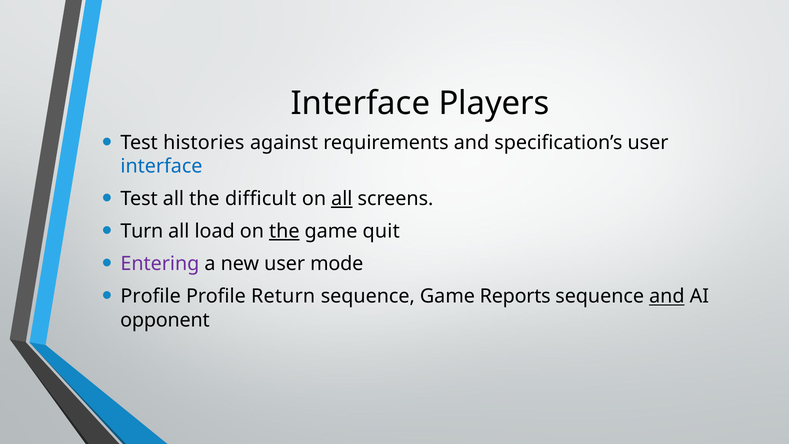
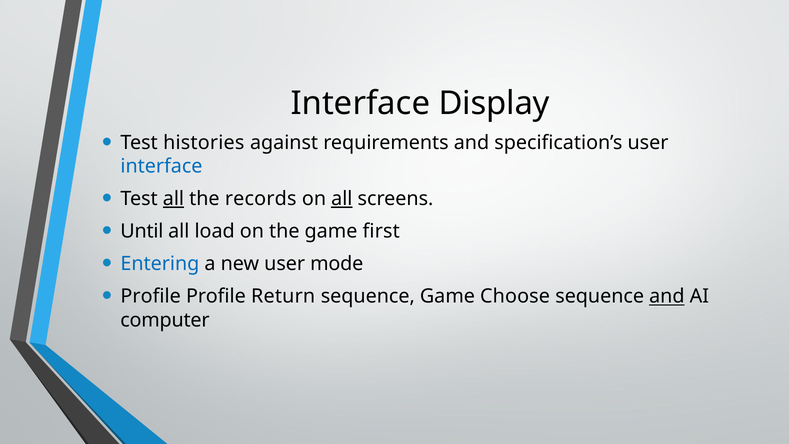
Players: Players -> Display (494, 103)
all underline: none -> present (173, 199)
difficult: difficult -> records (261, 199)
Turn: Turn -> Until (142, 231)
the underline: present -> none (284, 231)
quit: quit -> first (381, 231)
Entering colour: purple -> blue (160, 264)
Reports: Reports -> Choose (515, 296)
opponent: opponent -> computer (165, 320)
